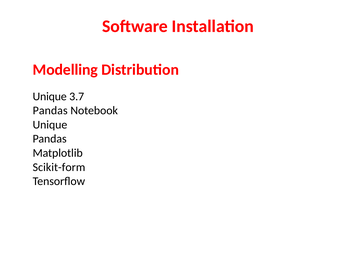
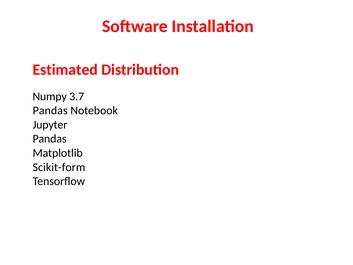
Modelling: Modelling -> Estimated (65, 70)
Unique: Unique -> Numpy (50, 96)
Unique: Unique -> Jupyter (50, 125)
